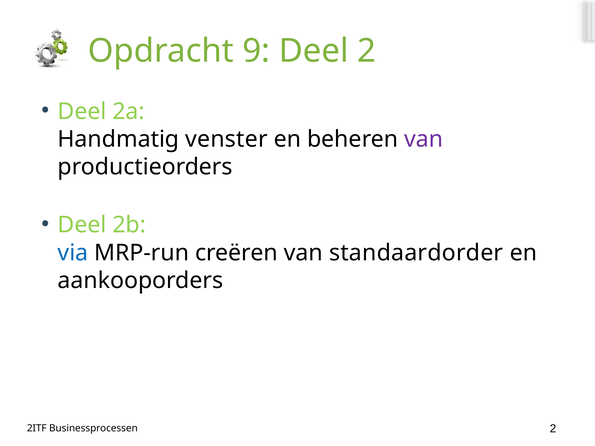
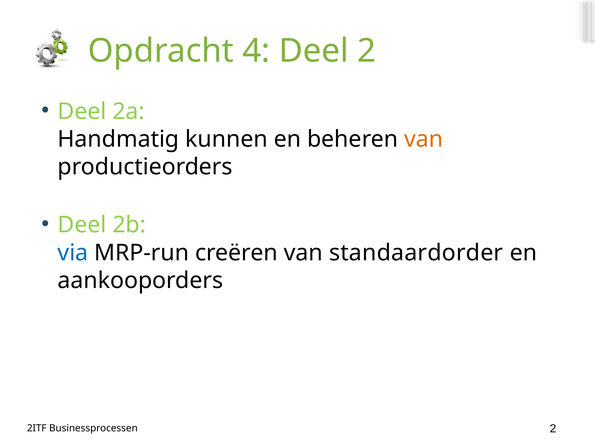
9: 9 -> 4 (256, 51)
venster: venster -> kunnen (226, 139)
van colour: purple -> orange (424, 139)
